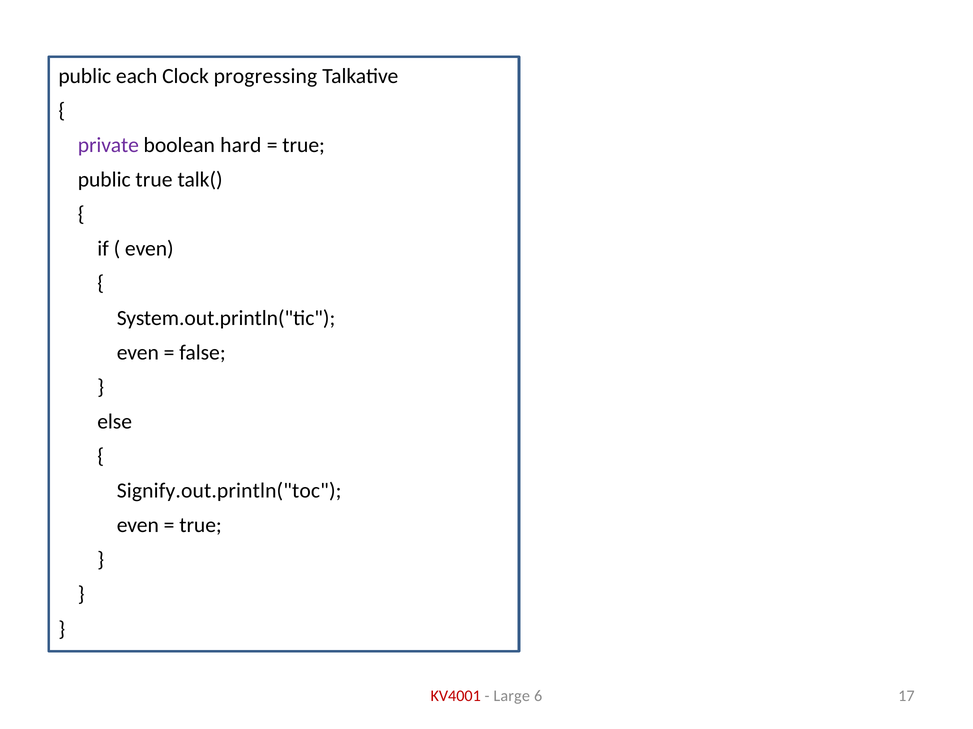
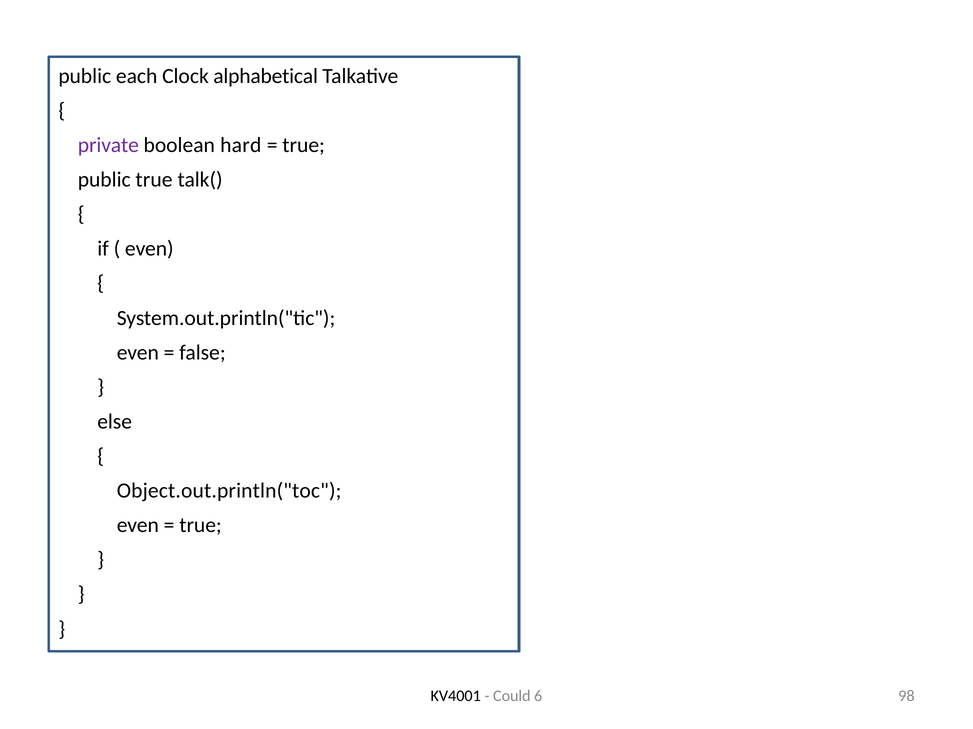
progressing: progressing -> alphabetical (266, 76)
Signify.out.println("toc: Signify.out.println("toc -> Object.out.println("toc (229, 491)
KV4001 colour: red -> black (456, 697)
Large: Large -> Could (512, 697)
17: 17 -> 98 (906, 697)
